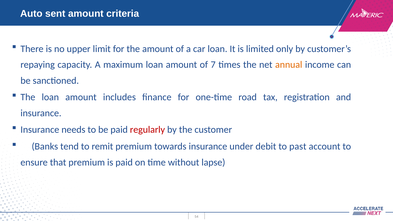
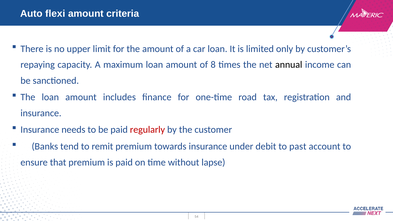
sent: sent -> flexi (55, 14)
7: 7 -> 8 (213, 65)
annual colour: orange -> black (289, 65)
